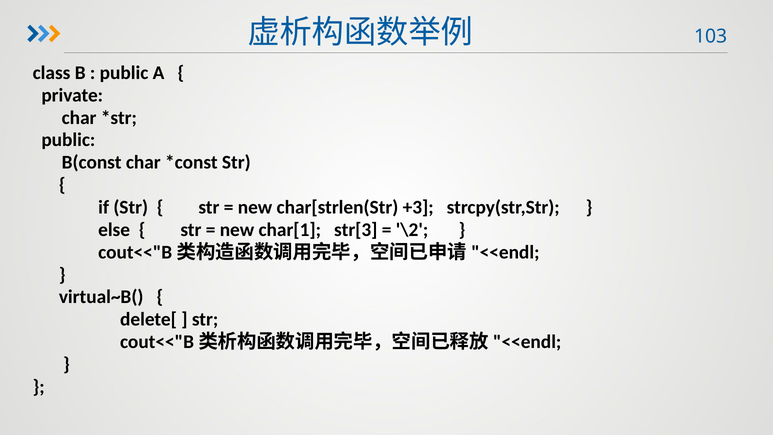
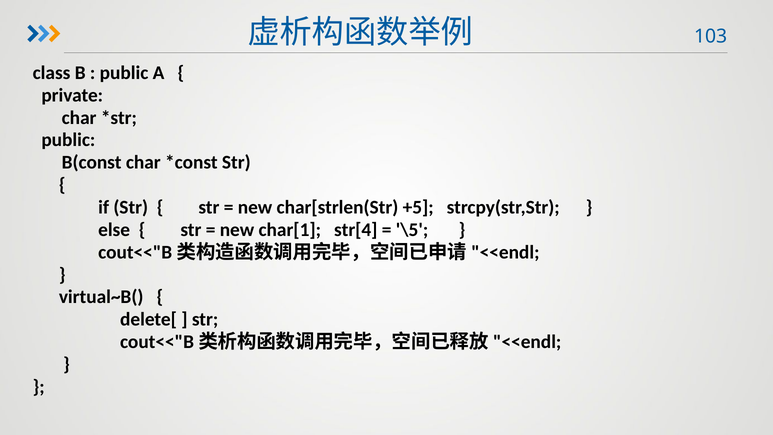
+3: +3 -> +5 (418, 207)
str[3: str[3 -> str[4 (356, 230)
\2: \2 -> \5 (412, 230)
